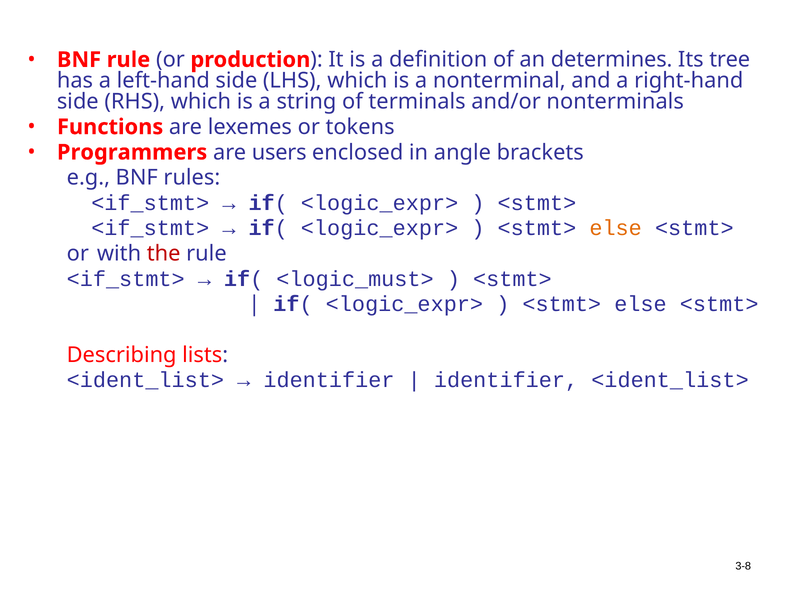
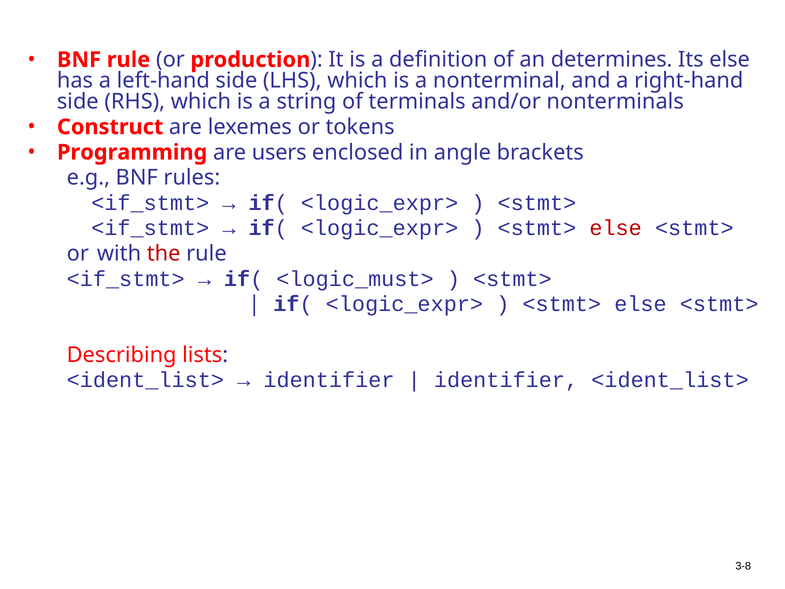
Its tree: tree -> else (730, 60)
Functions: Functions -> Construct (110, 127)
Programmers: Programmers -> Programming (132, 152)
else colour: orange -> red (616, 228)
